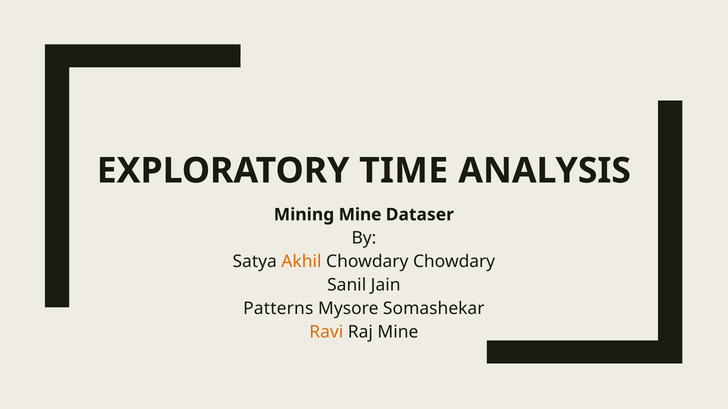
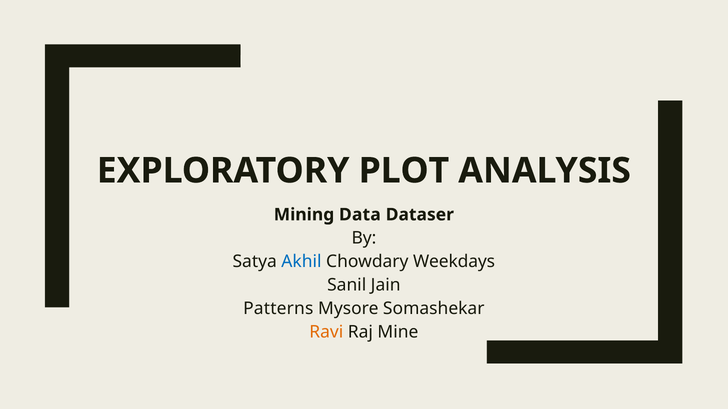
TIME: TIME -> PLOT (404, 171)
Mining Mine: Mine -> Data (360, 215)
Akhil colour: orange -> blue (301, 262)
Chowdary Chowdary: Chowdary -> Weekdays (454, 262)
